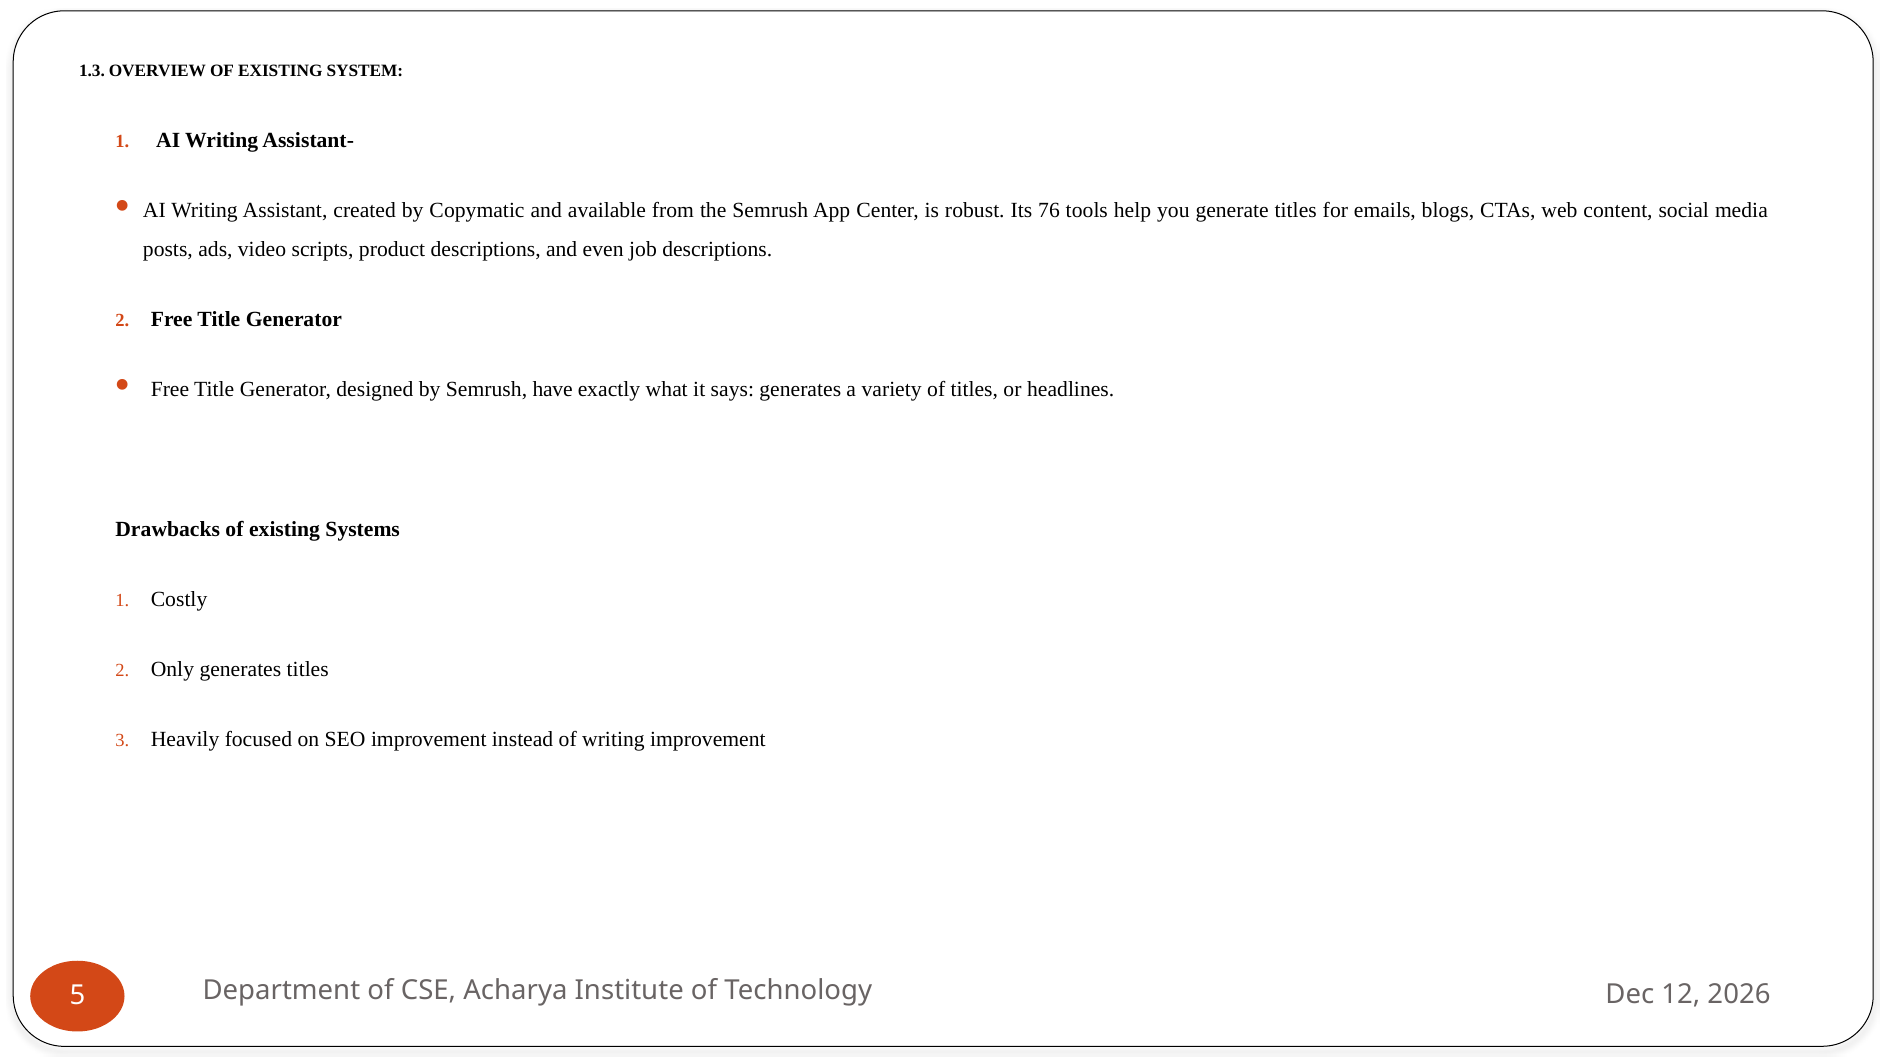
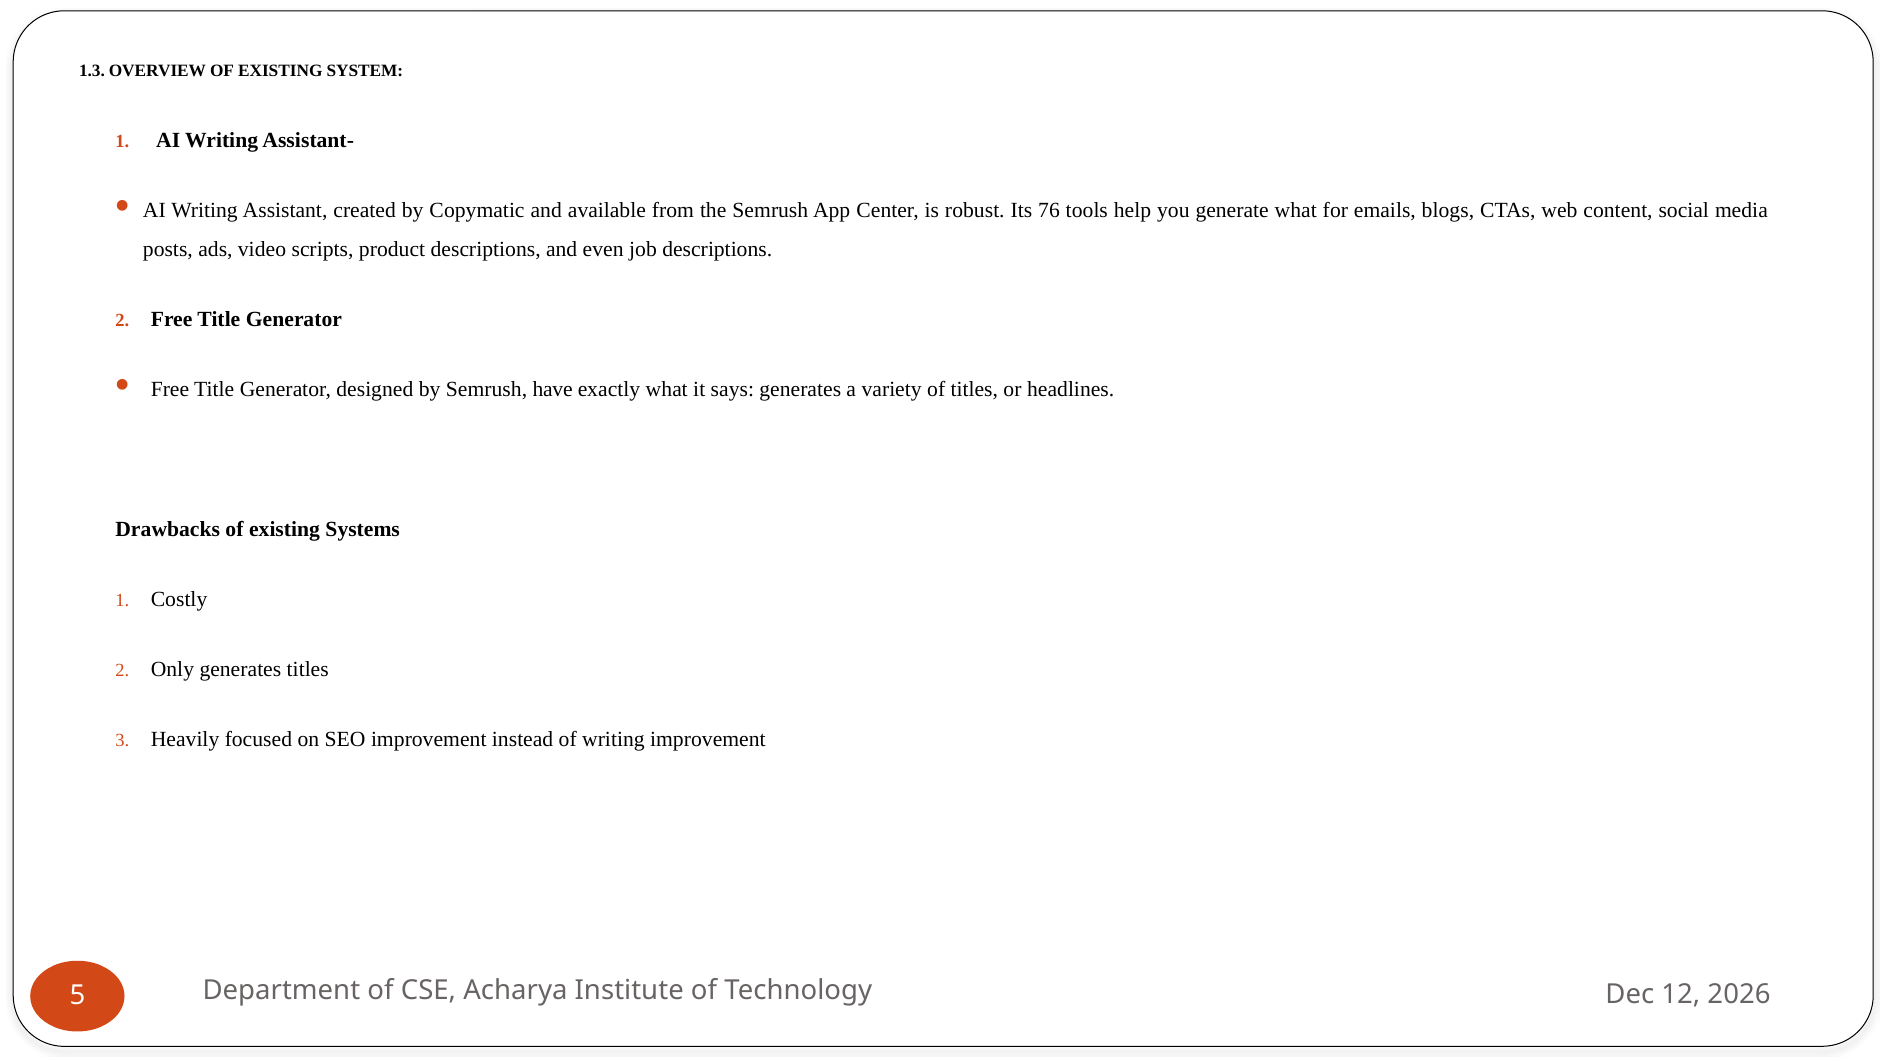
generate titles: titles -> what (1296, 210)
